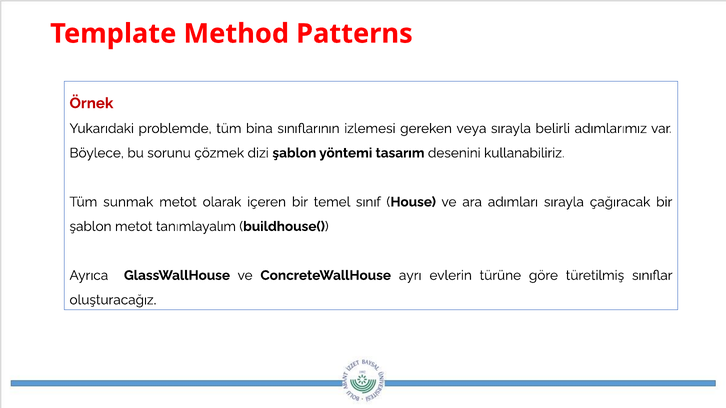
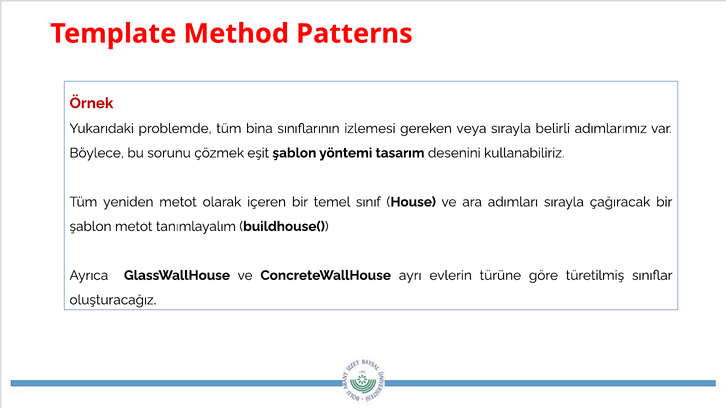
dizi: dizi -> eşit (258, 153)
sunmak: sunmak -> yeniden (128, 202)
